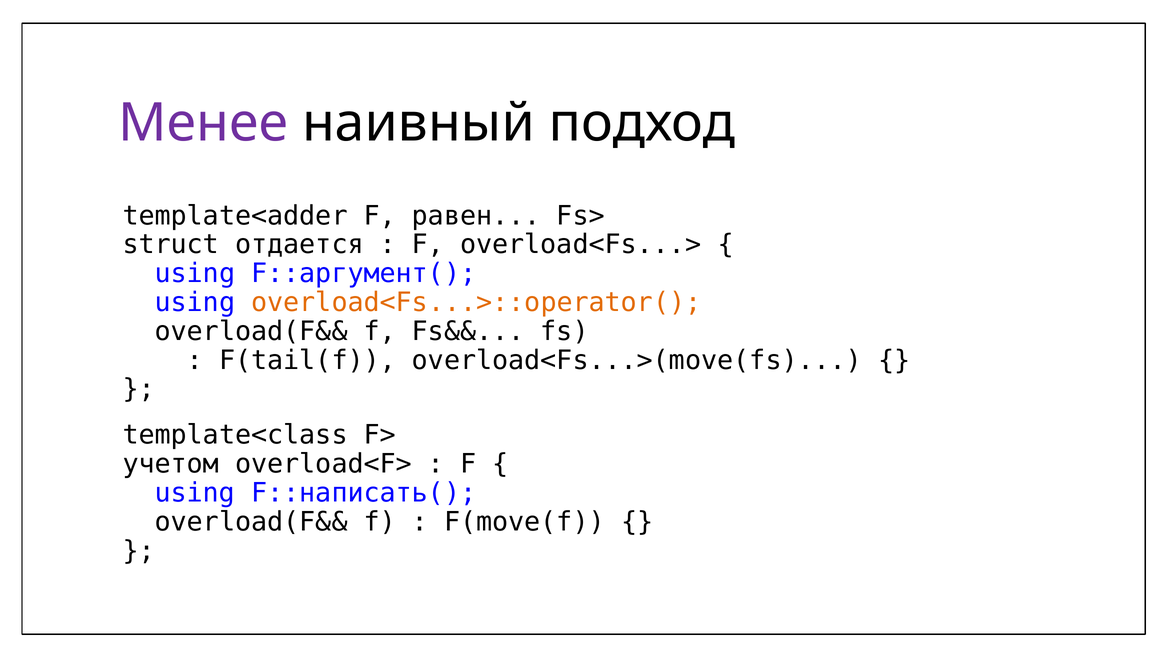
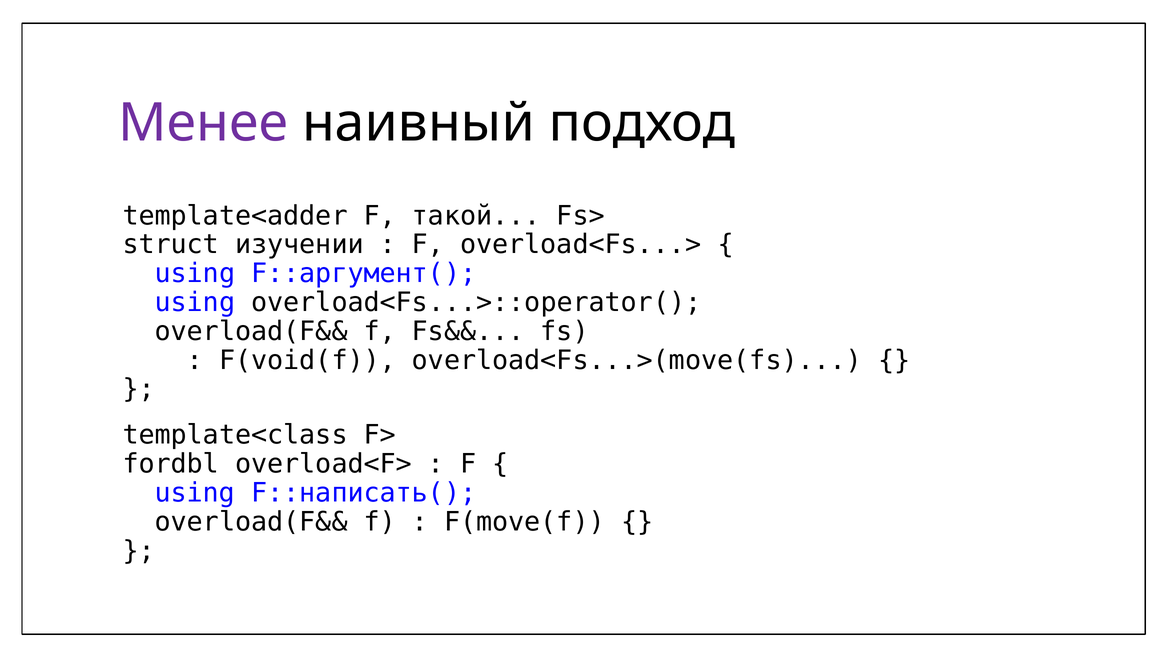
равен: равен -> такой (476, 216)
отдается: отдается -> изучении (299, 245)
overload<Fs...>::operator( colour: orange -> black (476, 302)
F(tail(f: F(tail(f -> F(void(f (307, 360)
учетом: учетом -> fordbl (171, 464)
